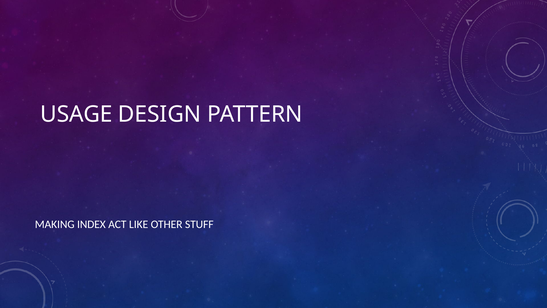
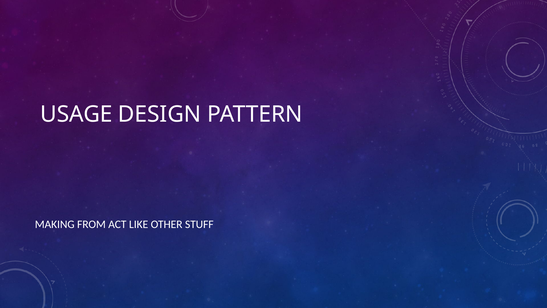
INDEX: INDEX -> FROM (91, 224)
